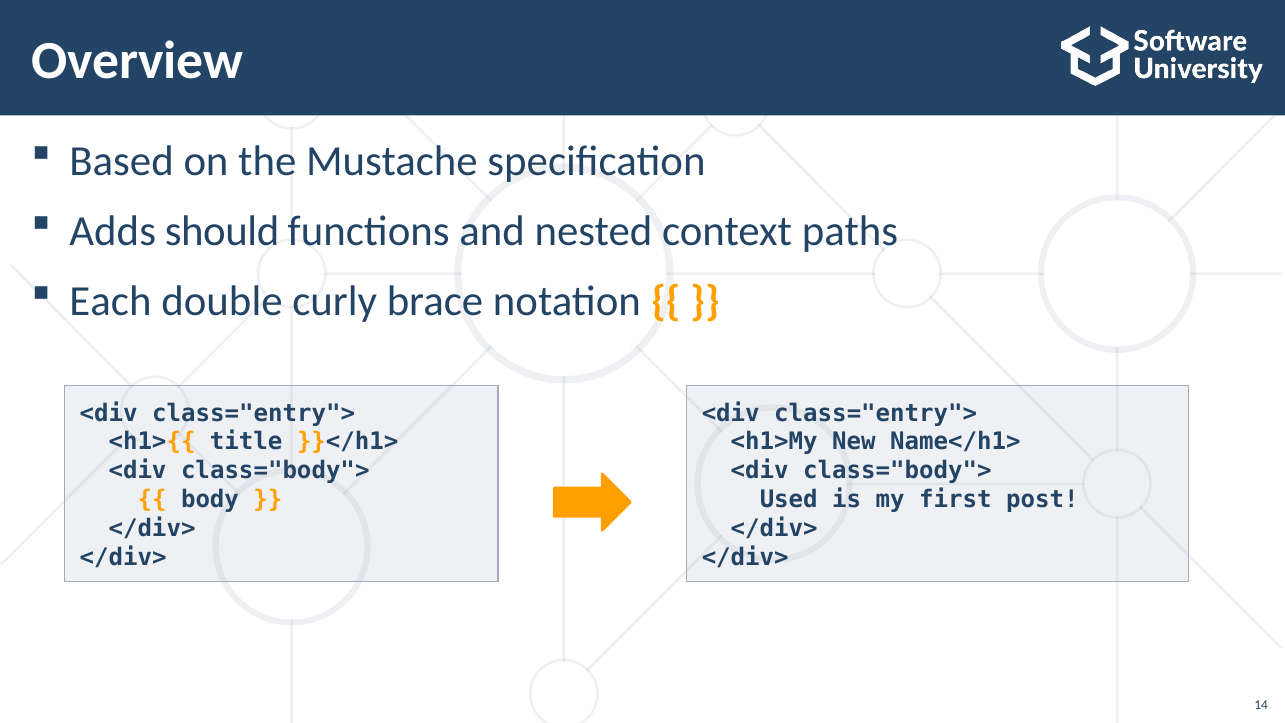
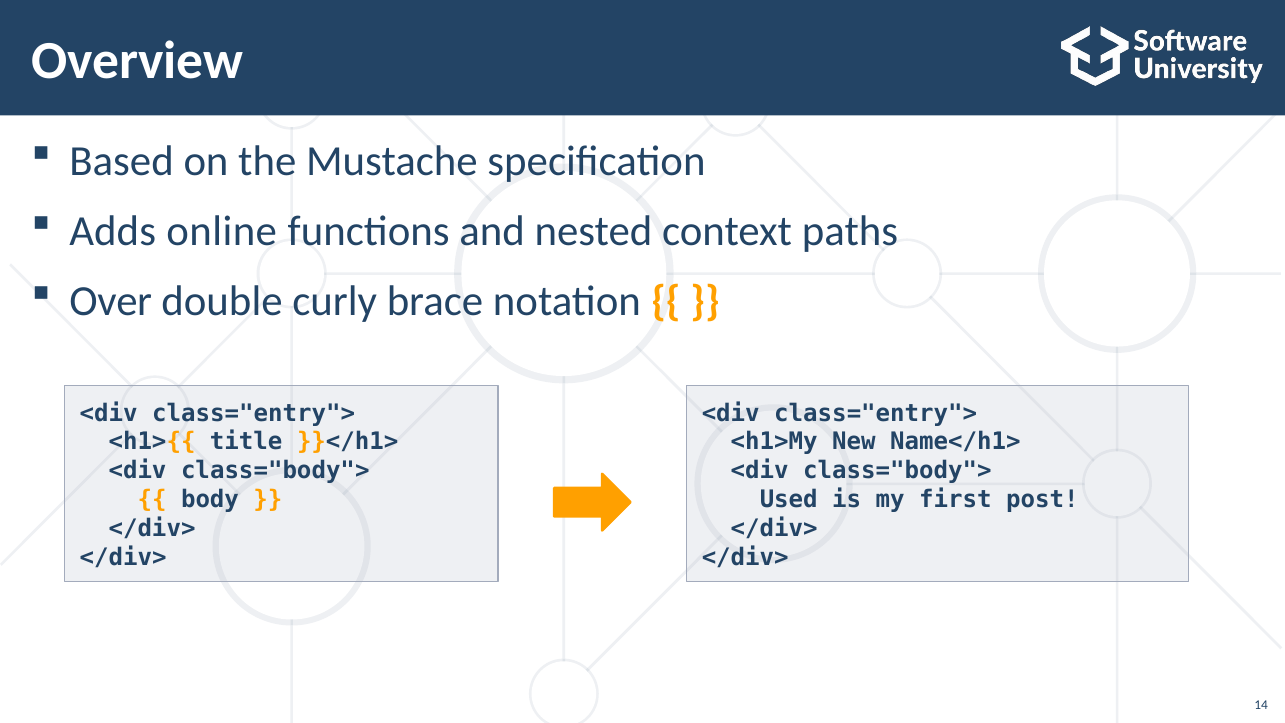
should: should -> online (222, 231)
Each: Each -> Over (111, 301)
